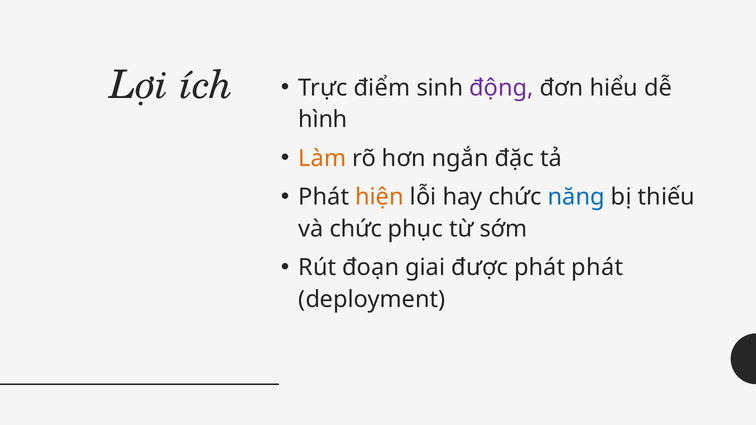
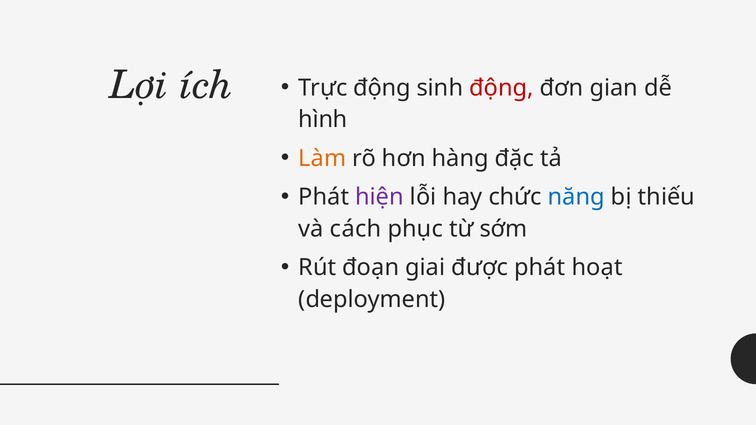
Trực điểm: điểm -> động (382, 88)
động colour: purple -> red (501, 88)
hiểu: hiểu -> gian (614, 88)
ngắn: ngắn -> hàng (460, 158)
hiện colour: orange -> purple (380, 197)
và chức: chức -> cách (356, 229)
phát phát: phát -> hoạt (597, 268)
